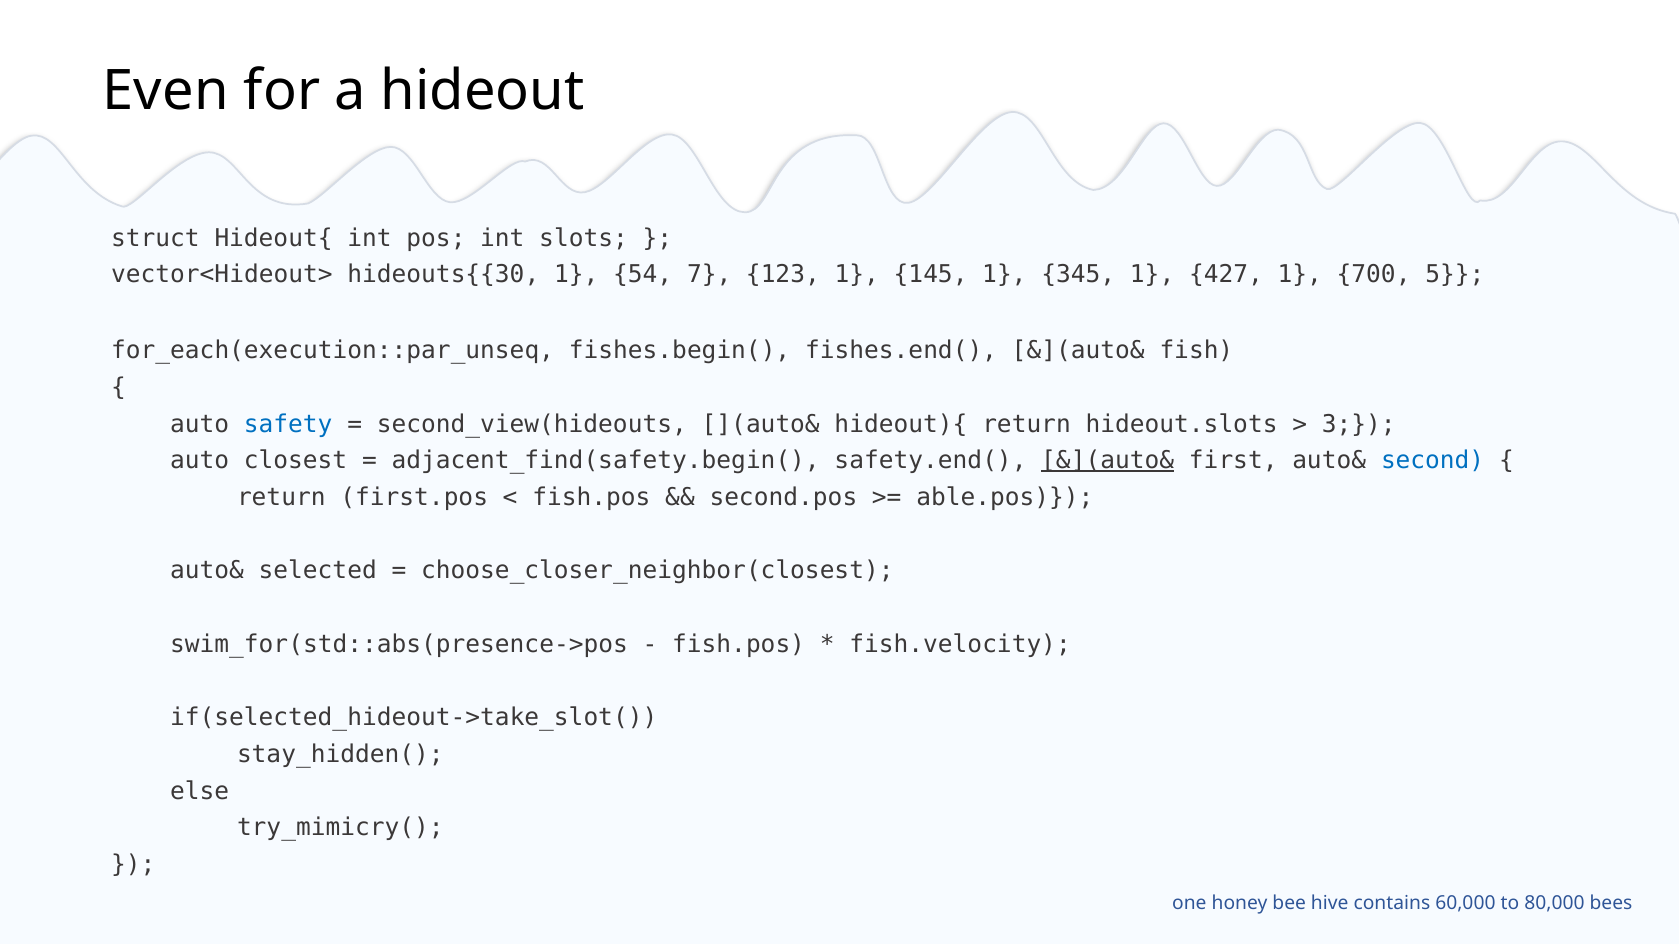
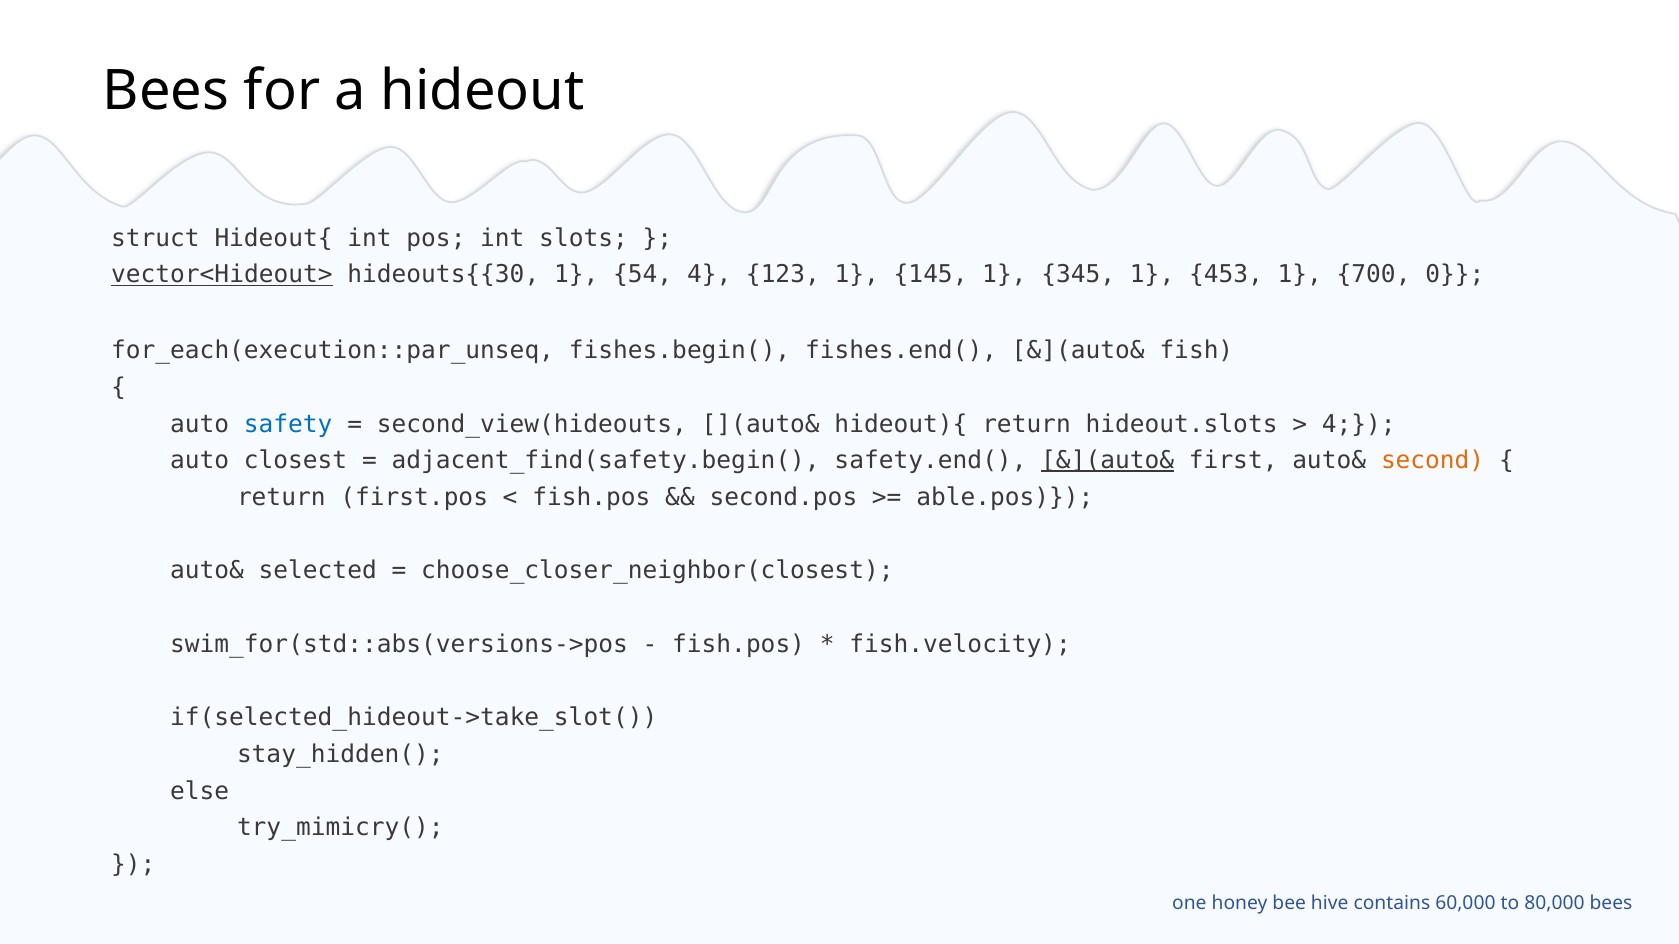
Even: Even -> Bees (166, 91)
vector<Hideout> underline: none -> present (222, 275)
54 7: 7 -> 4 (709, 275)
427: 427 -> 453 (1226, 275)
5: 5 -> 0 (1455, 275)
3: 3 -> 4 (1359, 424)
second colour: blue -> orange (1433, 461)
swim_for(std::abs(presence->pos: swim_for(std::abs(presence->pos -> swim_for(std::abs(versions->pos (399, 645)
